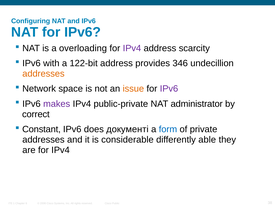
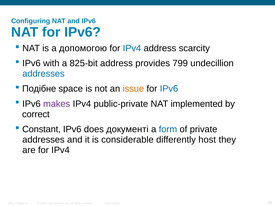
overloading: overloading -> допомогою (83, 48)
IPv4 colour: purple -> blue (132, 48)
122-bit: 122-bit -> 825-bit (84, 63)
346: 346 -> 799 (180, 63)
addresses colour: orange -> blue (43, 74)
Network: Network -> Подібне (39, 89)
IPv6 colour: purple -> blue (169, 89)
administrator: administrator -> implemented (197, 104)
able: able -> host (207, 140)
